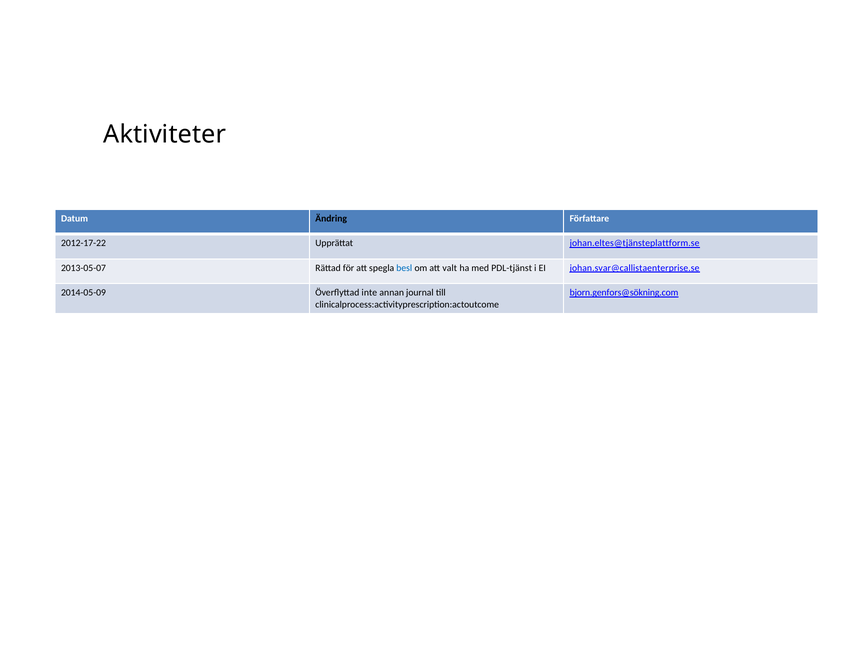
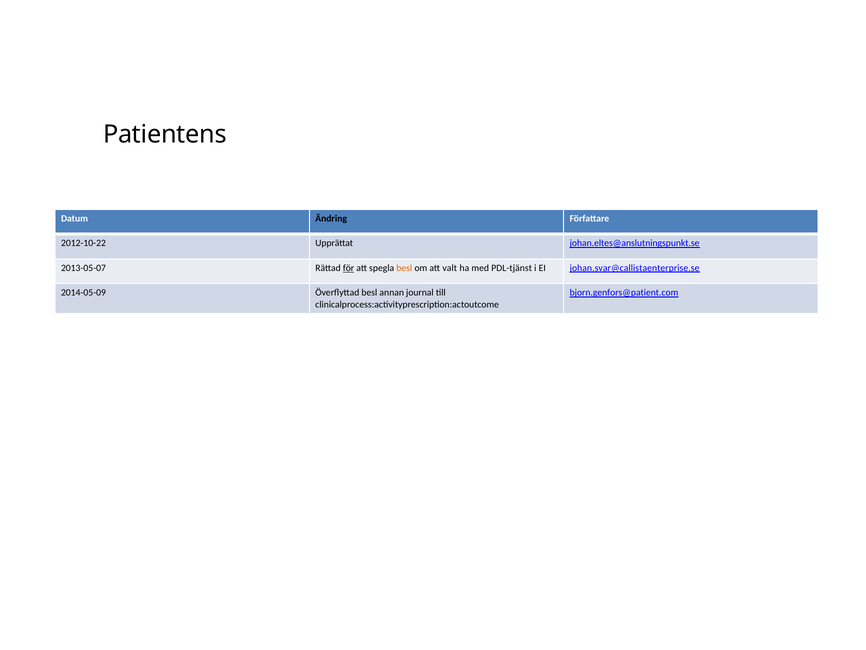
Aktiviteter: Aktiviteter -> Patientens (165, 134)
2012-17-22: 2012-17-22 -> 2012-10-22 (83, 243)
johan.eltes@tjänsteplattform.se: johan.eltes@tjänsteplattform.se -> johan.eltes@anslutningspunkt.se (635, 243)
för underline: none -> present (349, 268)
besl colour: blue -> orange (404, 268)
Överflyttad inte: inte -> besl (369, 292)
bjorn.genfors@sökning.com: bjorn.genfors@sökning.com -> bjorn.genfors@patient.com (624, 292)
